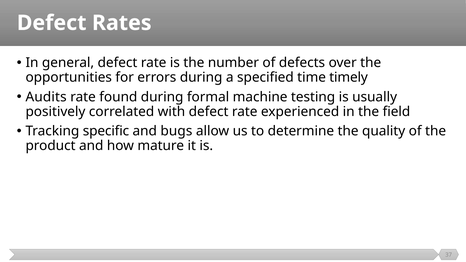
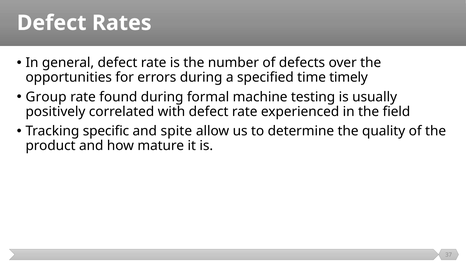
Audits: Audits -> Group (46, 97)
bugs: bugs -> spite (176, 131)
